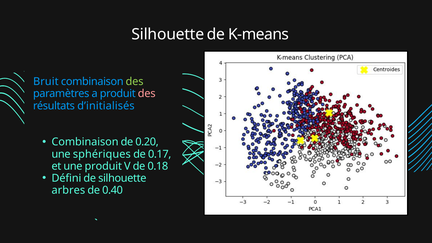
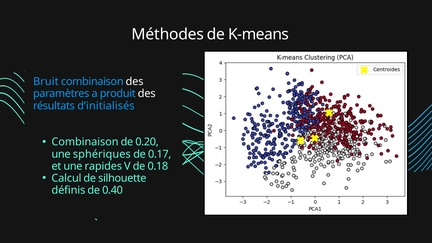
Silhouette: Silhouette -> Méthodes (168, 34)
des colour: light green -> white (135, 82)
des colour: pink -> white (147, 94)
une produit: produit -> rapides (103, 166)
Défini: Défini -> Calcul (66, 178)
arbres: arbres -> définis (68, 190)
